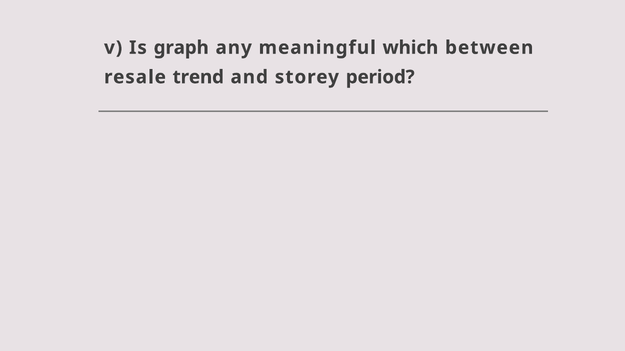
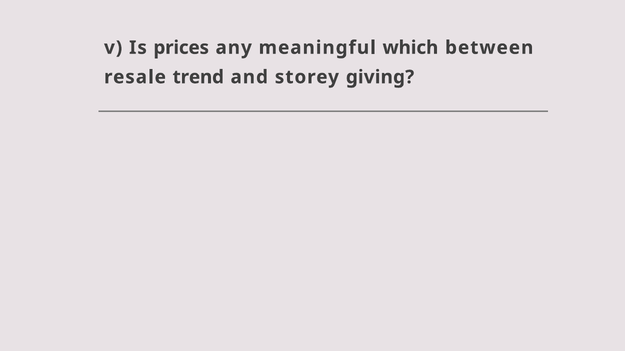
graph: graph -> prices (181, 48)
period: period -> giving (380, 77)
